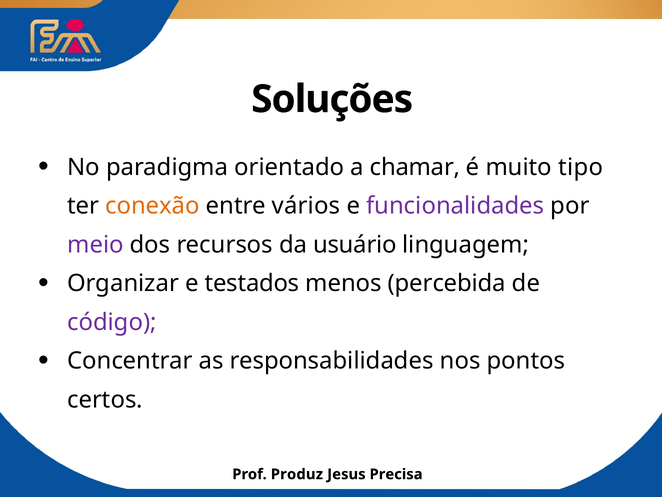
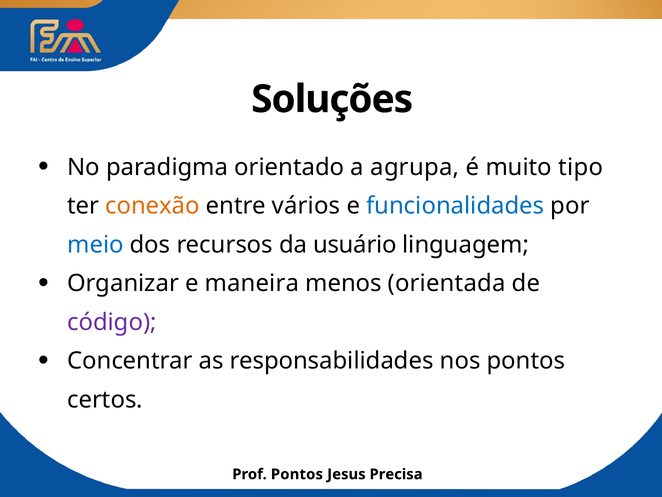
chamar: chamar -> agrupa (415, 167)
funcionalidades colour: purple -> blue (455, 206)
meio colour: purple -> blue (95, 244)
testados: testados -> maneira (252, 283)
percebida: percebida -> orientada (447, 283)
Prof Produz: Produz -> Pontos (297, 474)
